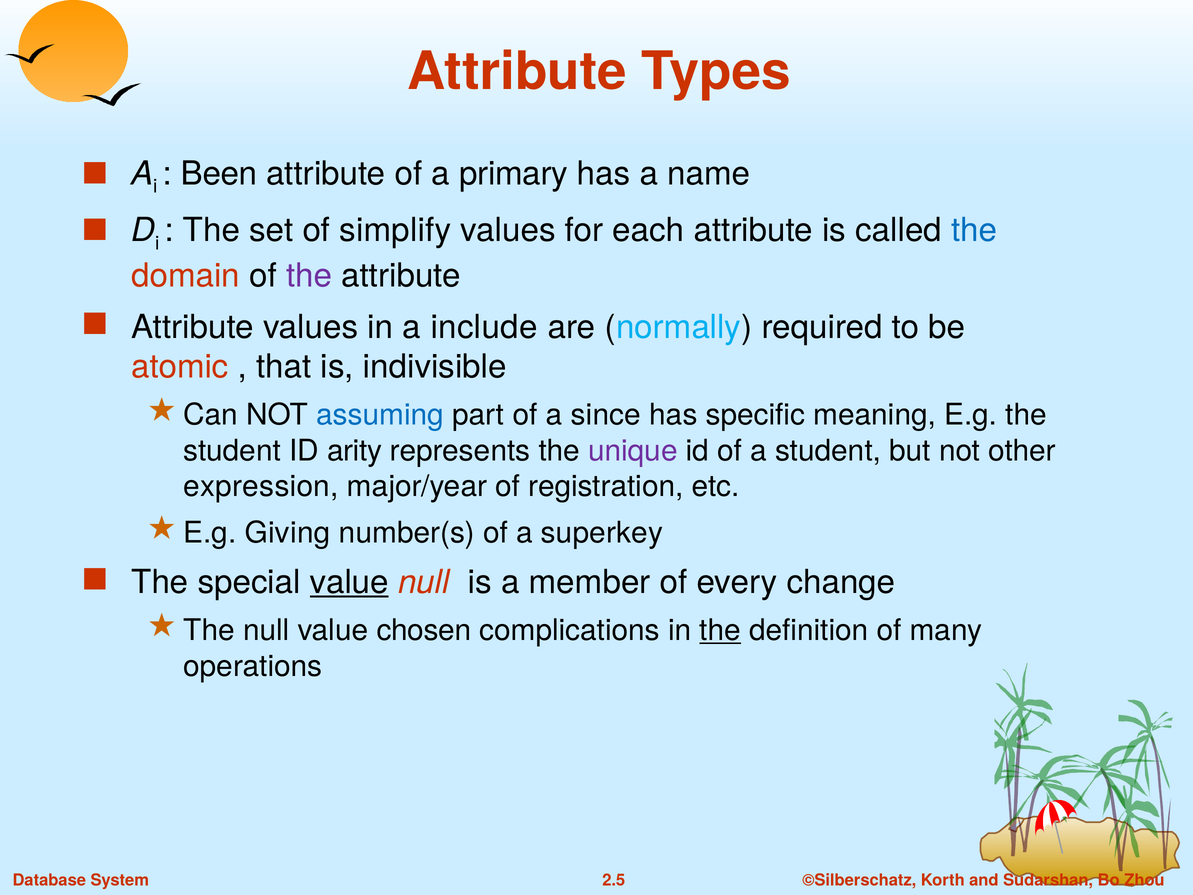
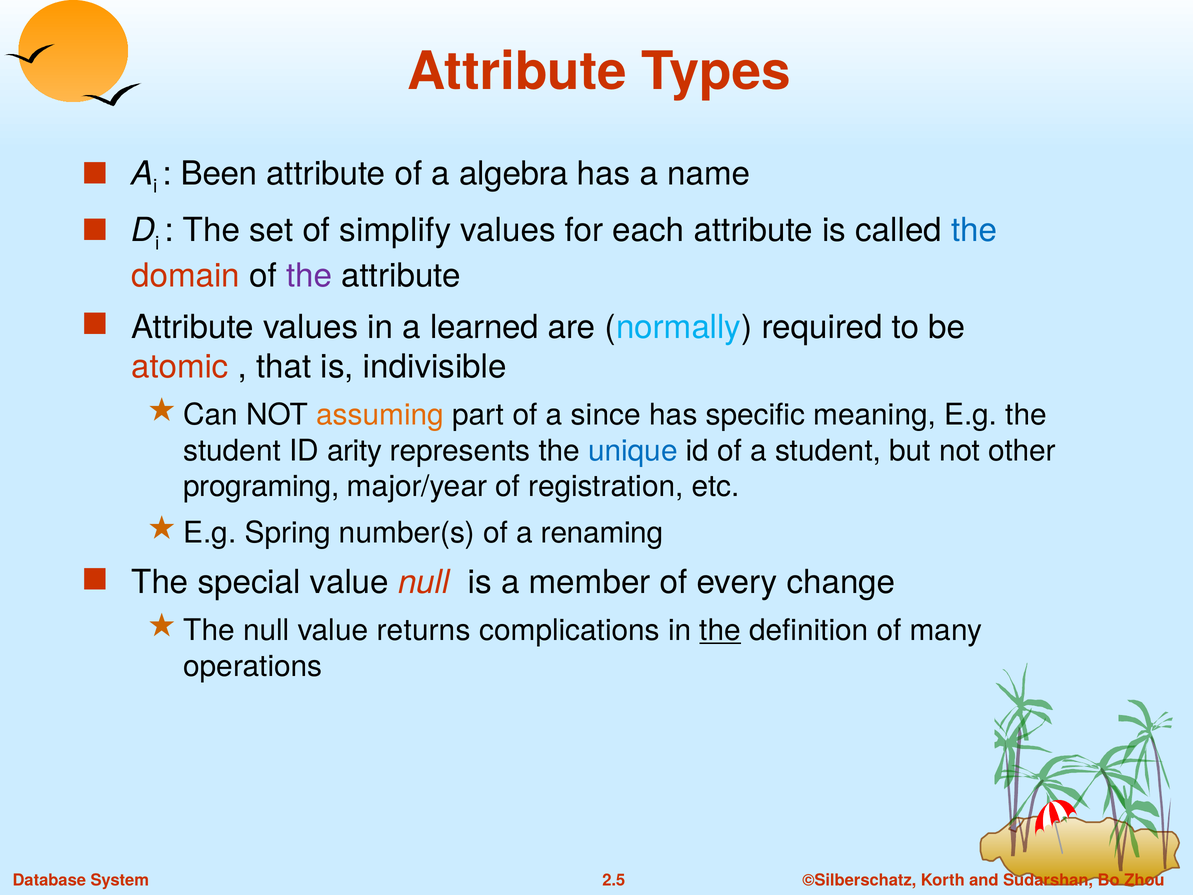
primary: primary -> algebra (514, 174)
include: include -> learned (484, 327)
assuming colour: blue -> orange (380, 415)
unique colour: purple -> blue (633, 451)
expression: expression -> programing (261, 486)
Giving: Giving -> Spring (288, 533)
superkey: superkey -> renaming (602, 533)
value underline: present -> none (349, 582)
chosen: chosen -> returns (424, 630)
